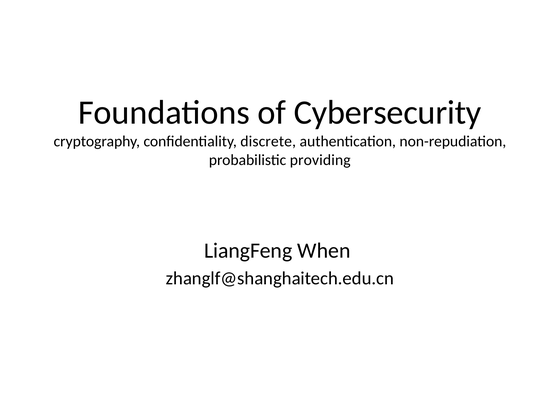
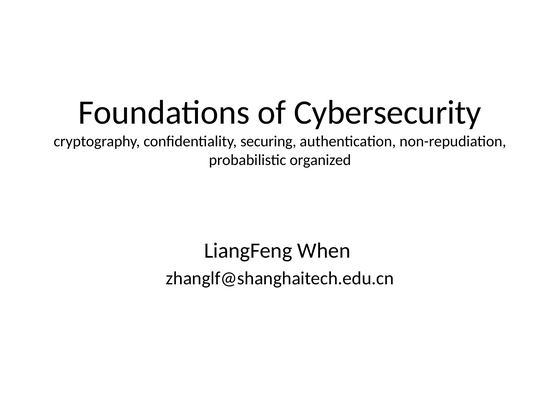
discrete: discrete -> securing (268, 141)
providing: providing -> organized (320, 160)
